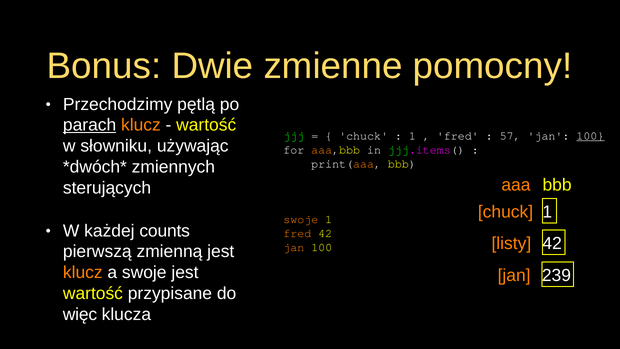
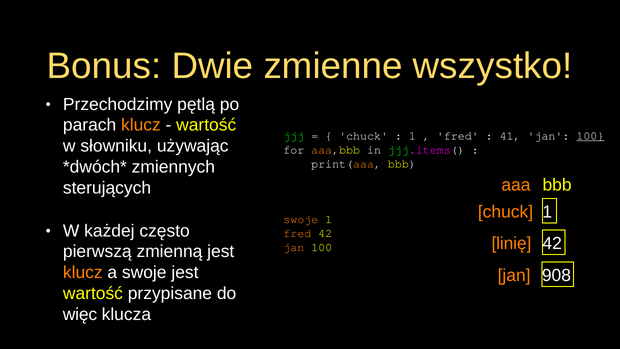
pomocny: pomocny -> wszystko (493, 66)
parach underline: present -> none (90, 125)
57: 57 -> 41 (510, 136)
counts: counts -> często (165, 231)
listy: listy -> linię (511, 243)
239: 239 -> 908 (556, 275)
